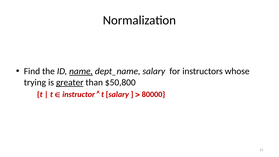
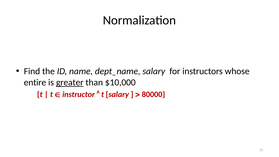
name underline: present -> none (81, 71)
trying: trying -> entire (35, 82)
$50,800: $50,800 -> $10,000 (120, 82)
